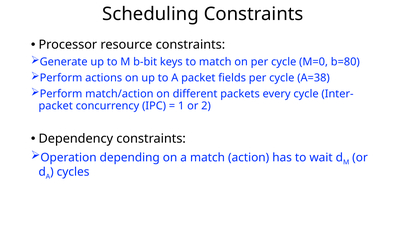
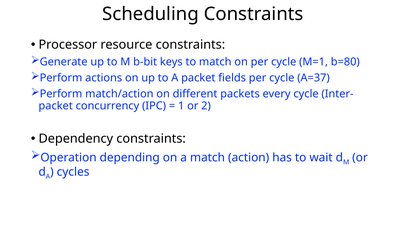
M=0: M=0 -> M=1 (314, 62)
A=38: A=38 -> A=37 (314, 78)
